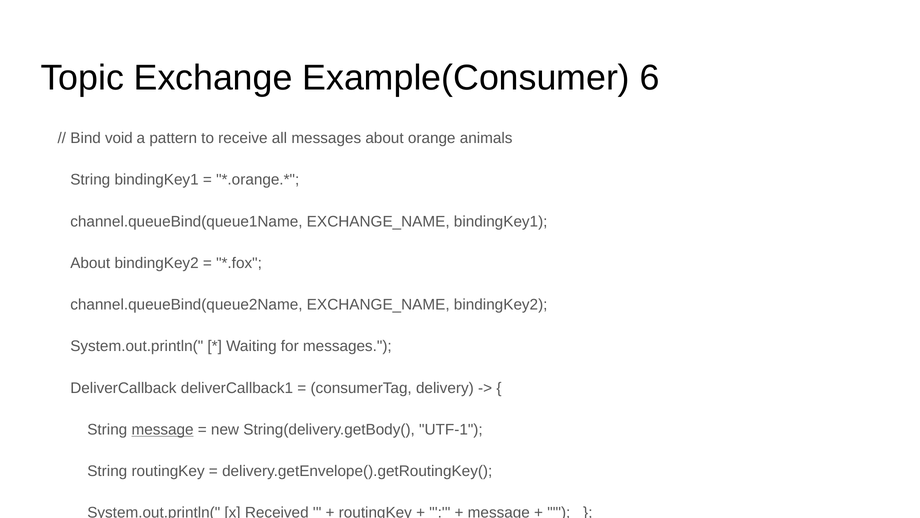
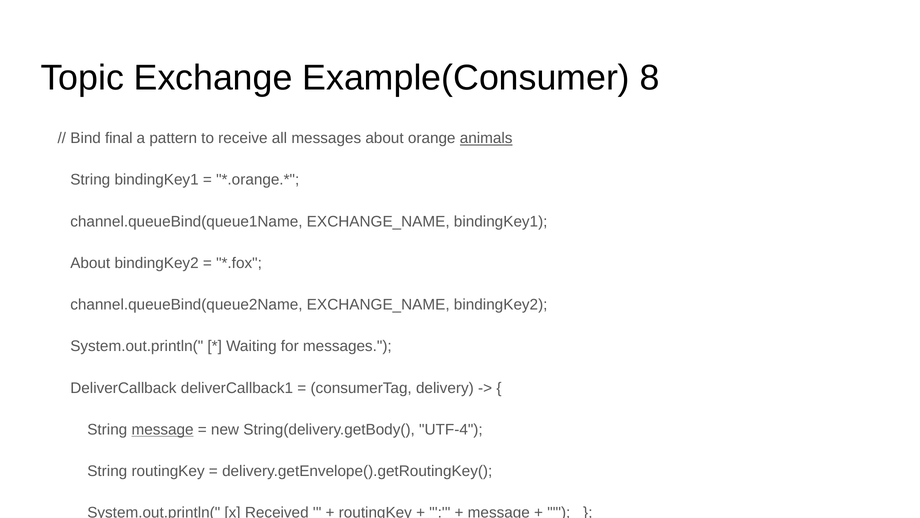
6: 6 -> 8 (650, 78)
void: void -> final (119, 138)
animals underline: none -> present (486, 138)
UTF-1: UTF-1 -> UTF-4 (451, 429)
